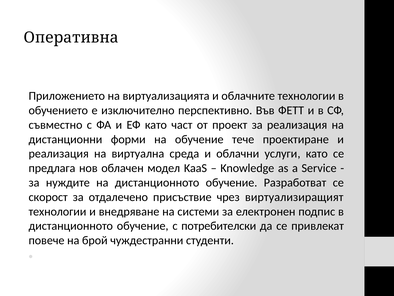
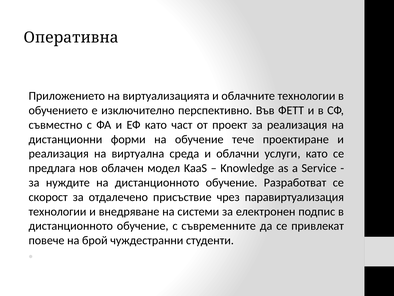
виртуализиращият: виртуализиращият -> паравиртуализация (294, 197)
потребителски: потребителски -> съвременните (219, 226)
